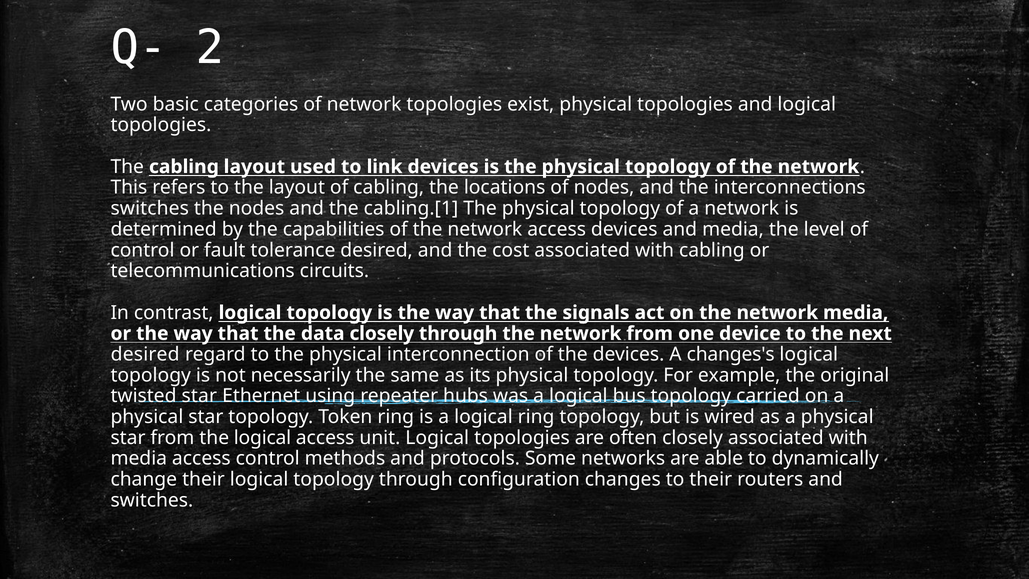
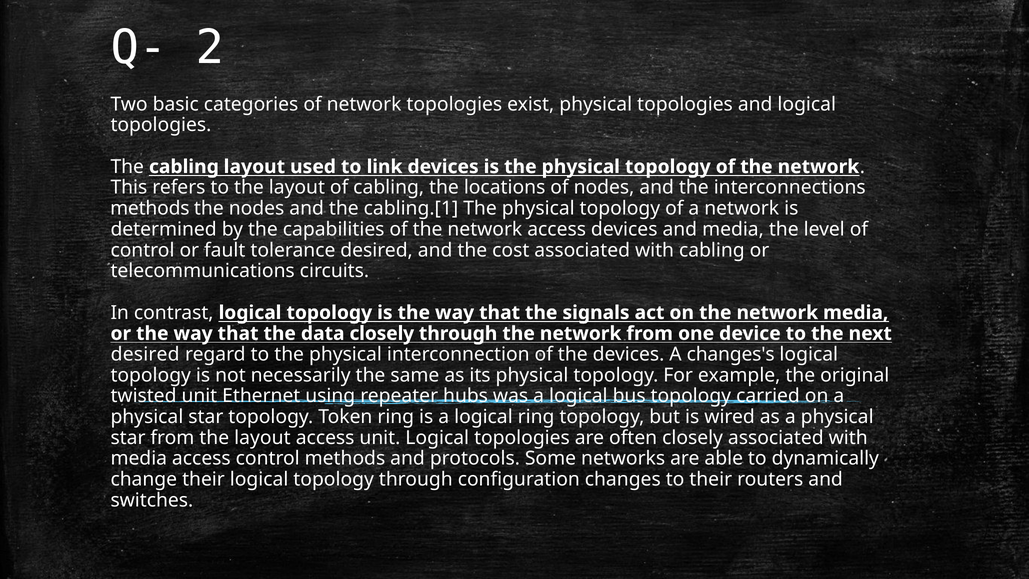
switches: switches -> methods (150, 208)
twisted star: star -> unit (199, 396)
from the logical: logical -> layout (262, 438)
